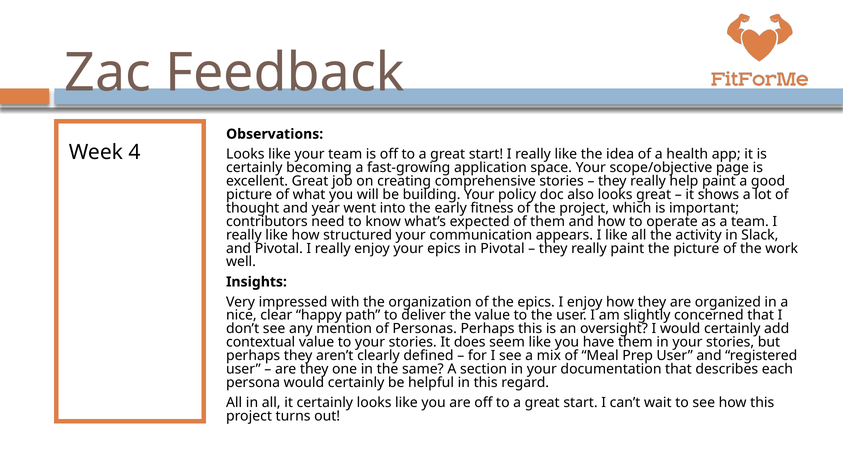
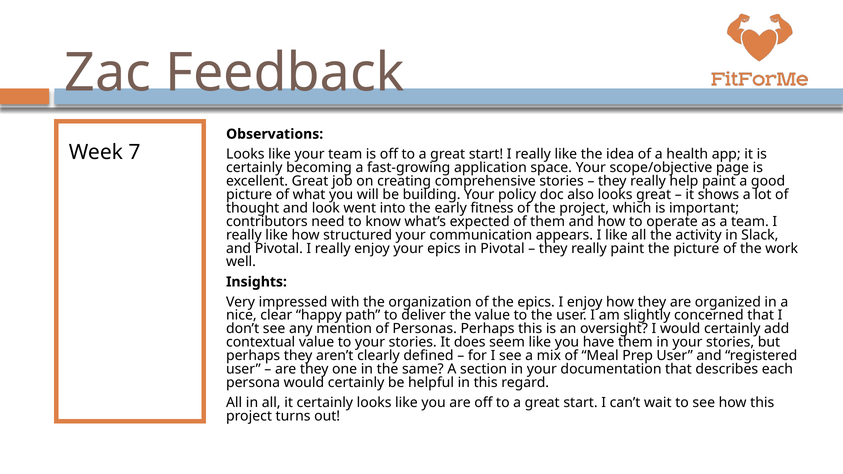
4: 4 -> 7 (134, 152)
year: year -> look (326, 208)
